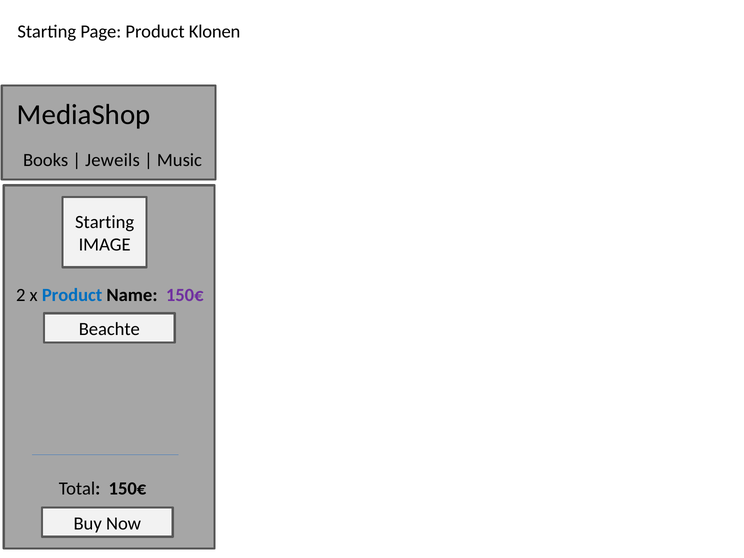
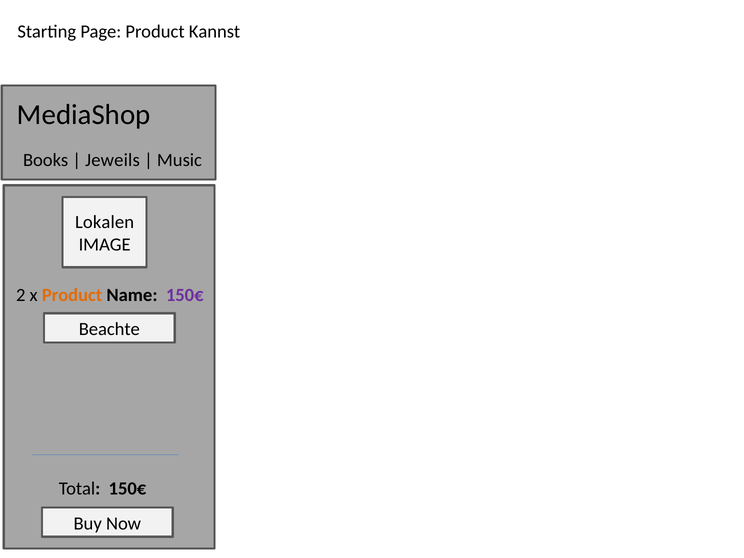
Klonen: Klonen -> Kannst (215, 31)
Starting: Starting -> Lokalen (105, 222)
Product colour: blue -> orange (72, 295)
